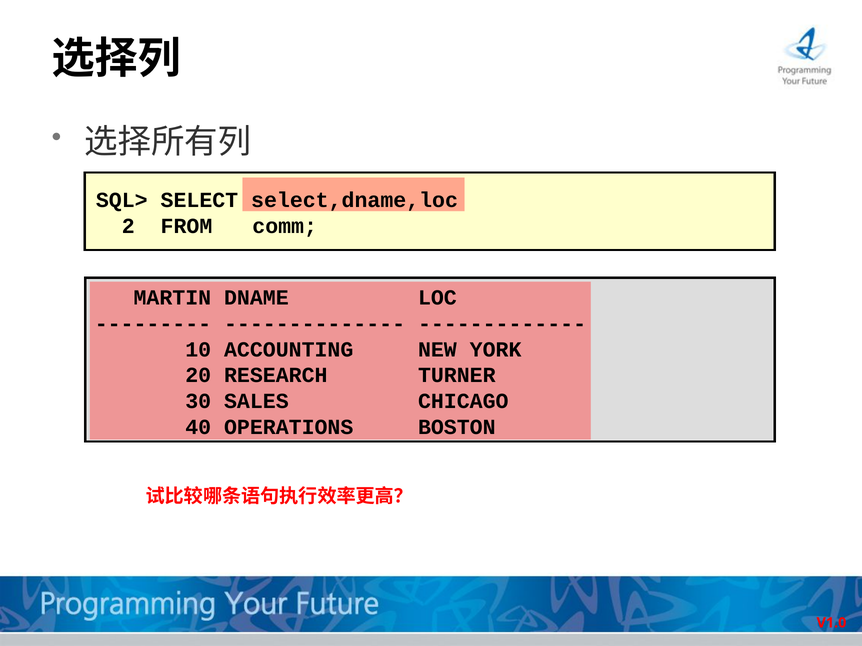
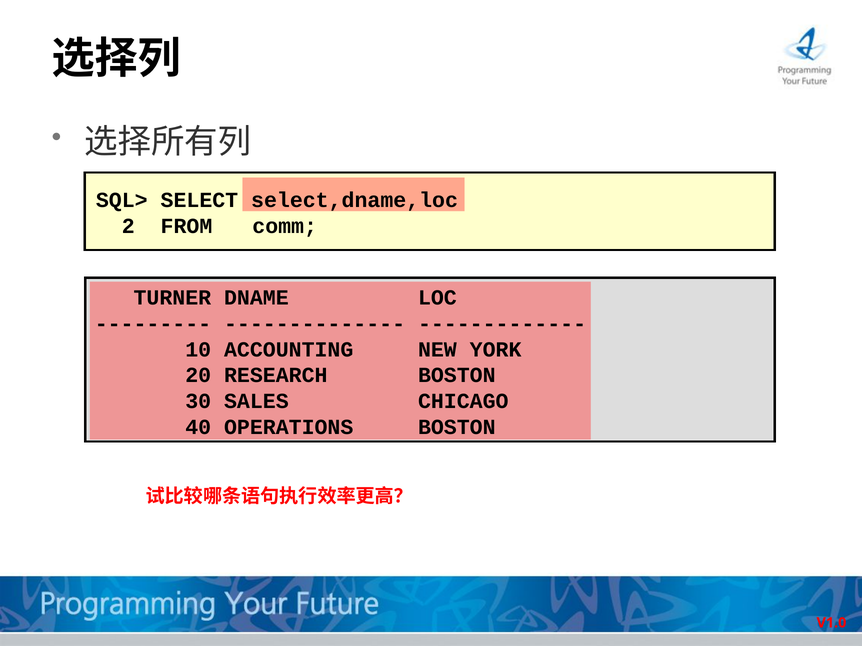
MARTIN: MARTIN -> TURNER (172, 298)
RESEARCH TURNER: TURNER -> BOSTON (457, 376)
